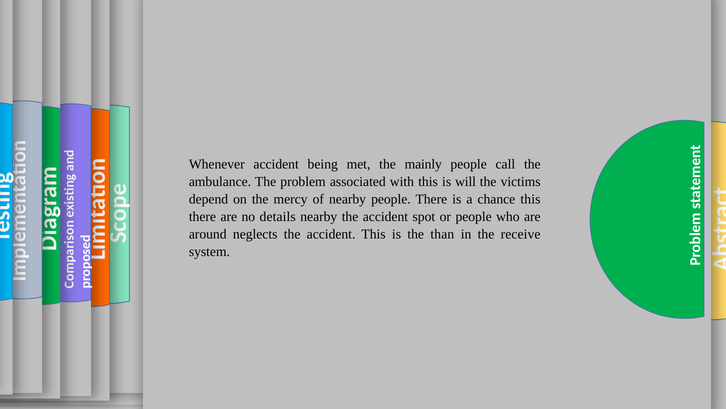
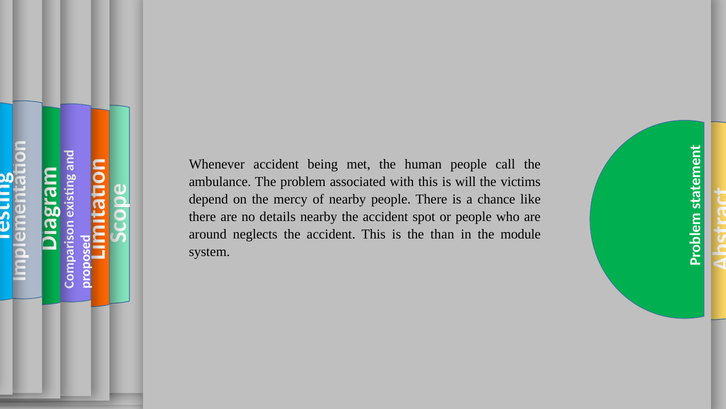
mainly: mainly -> human (423, 164)
chance this: this -> like (531, 199)
receive: receive -> module (521, 234)
